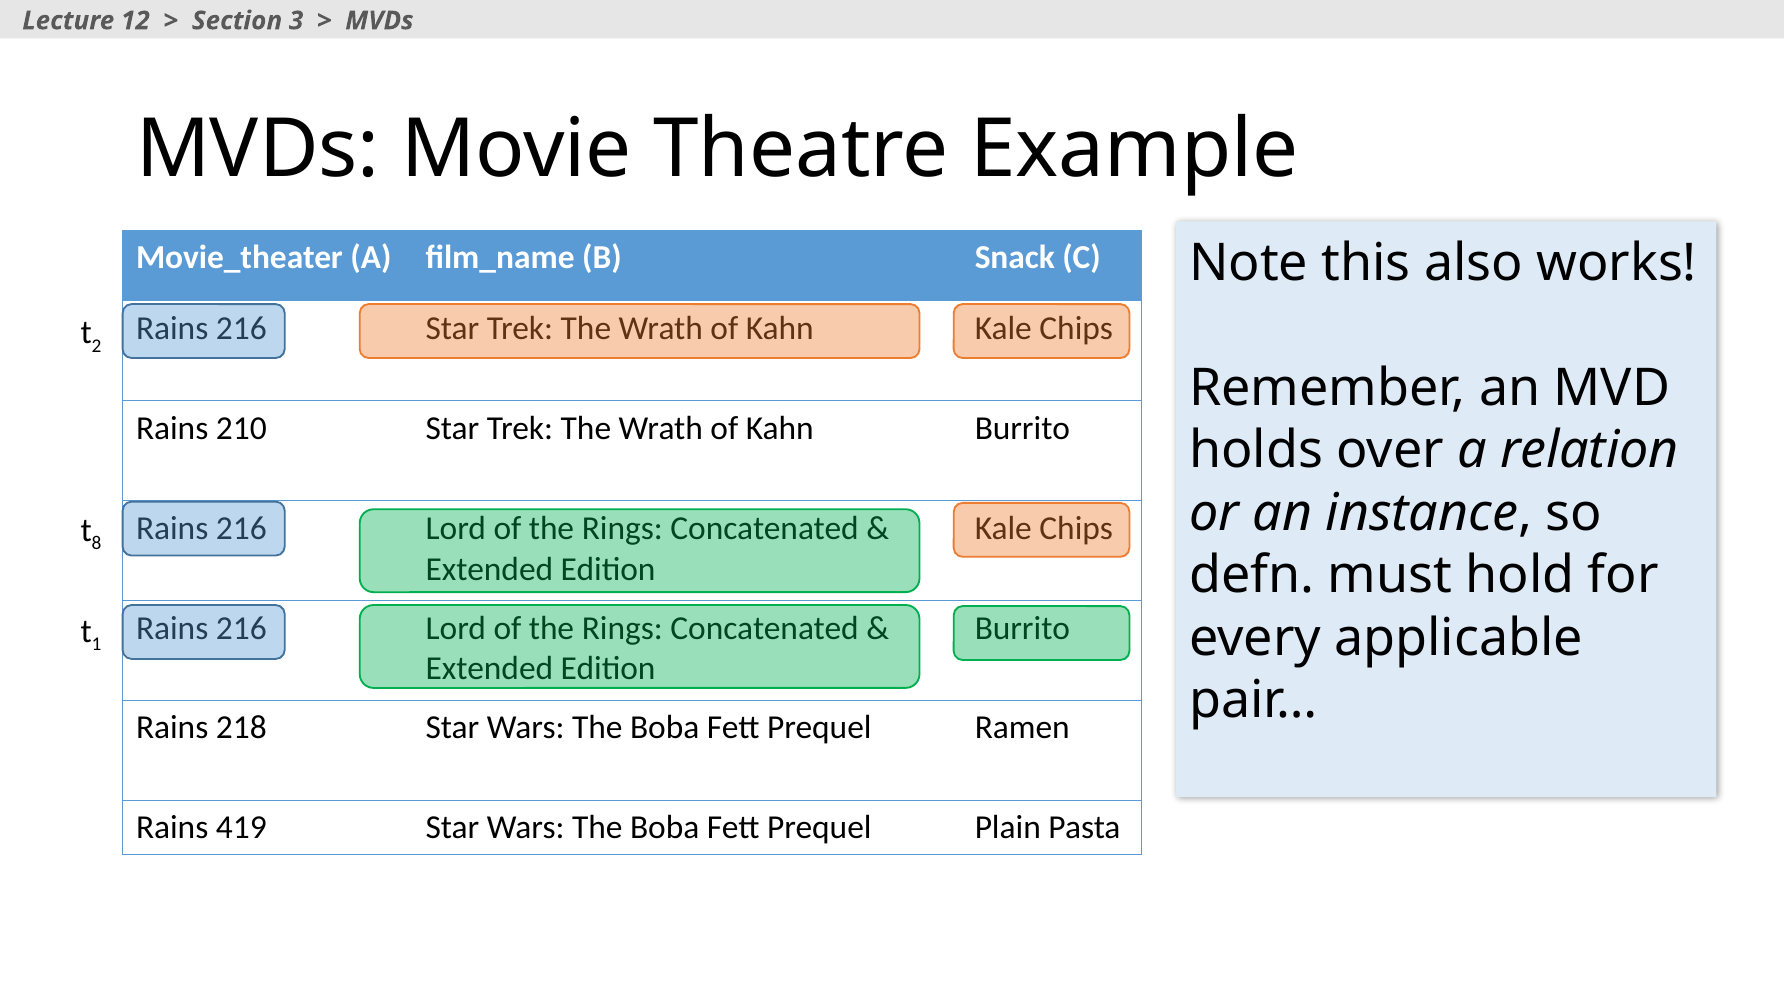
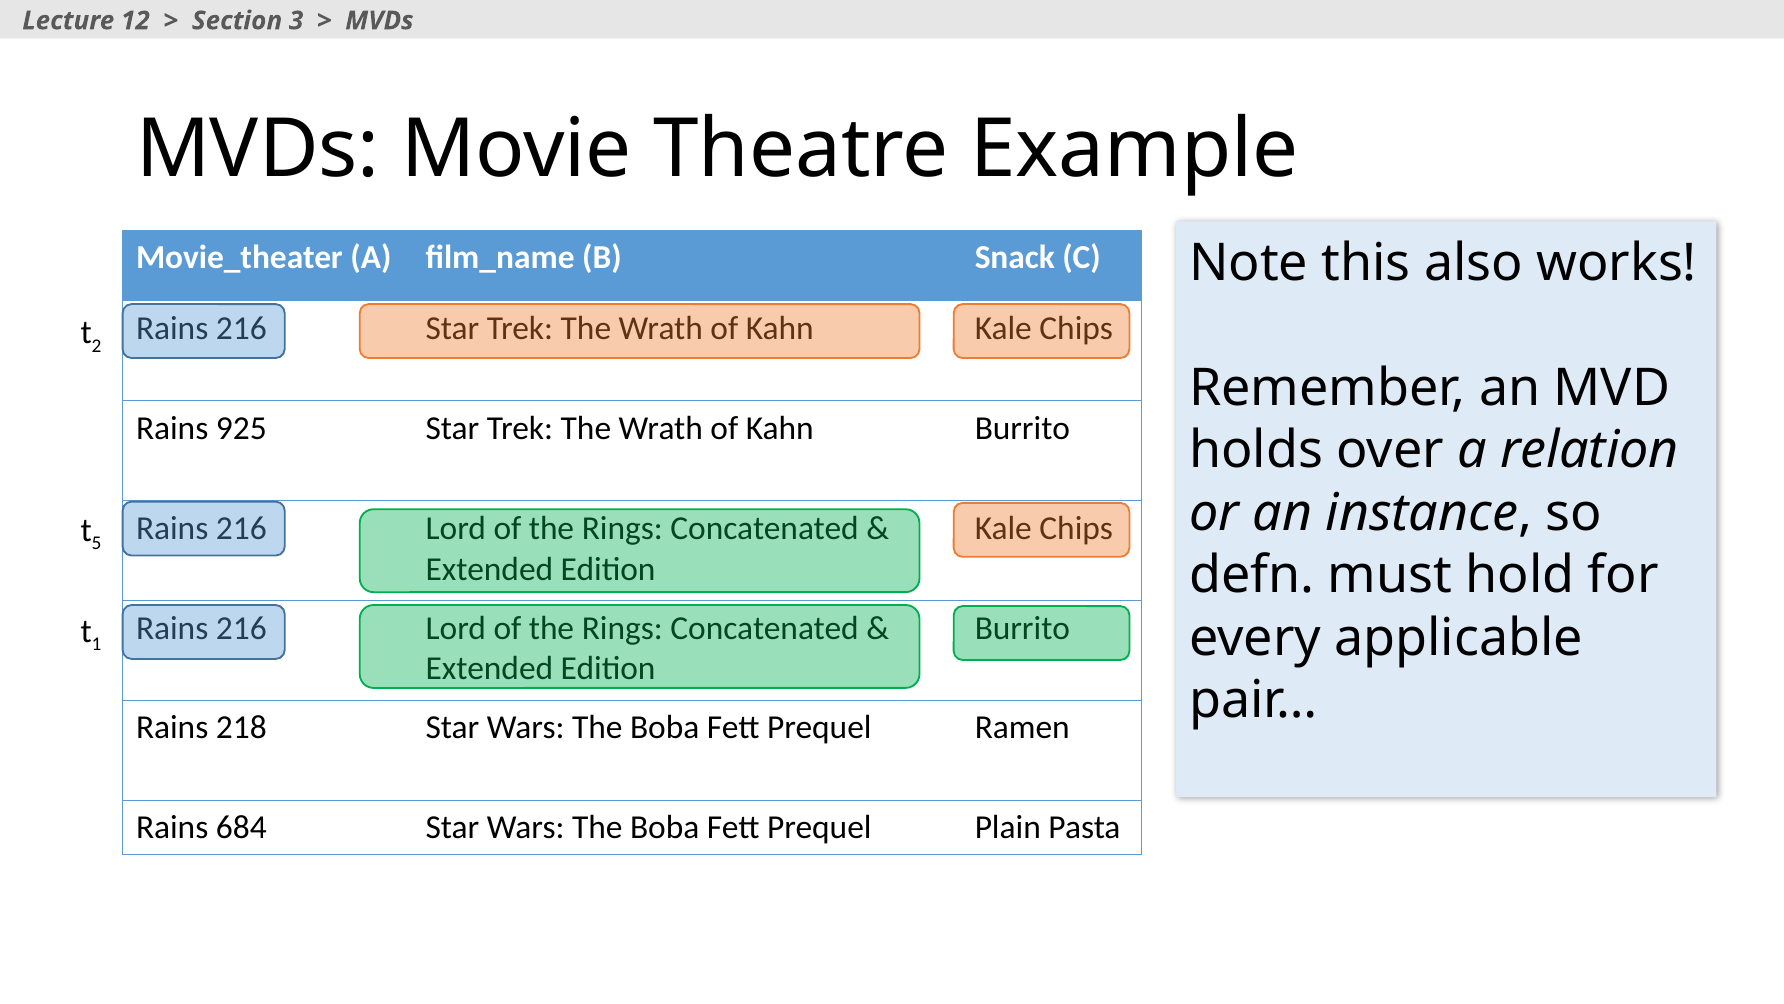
210: 210 -> 925 (241, 428)
8: 8 -> 5 (97, 543)
419: 419 -> 684 (241, 827)
